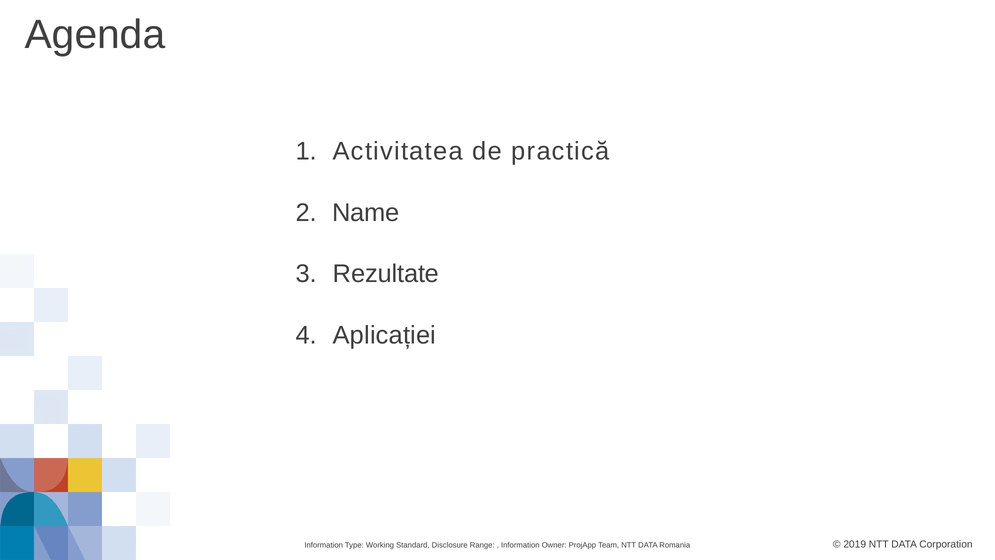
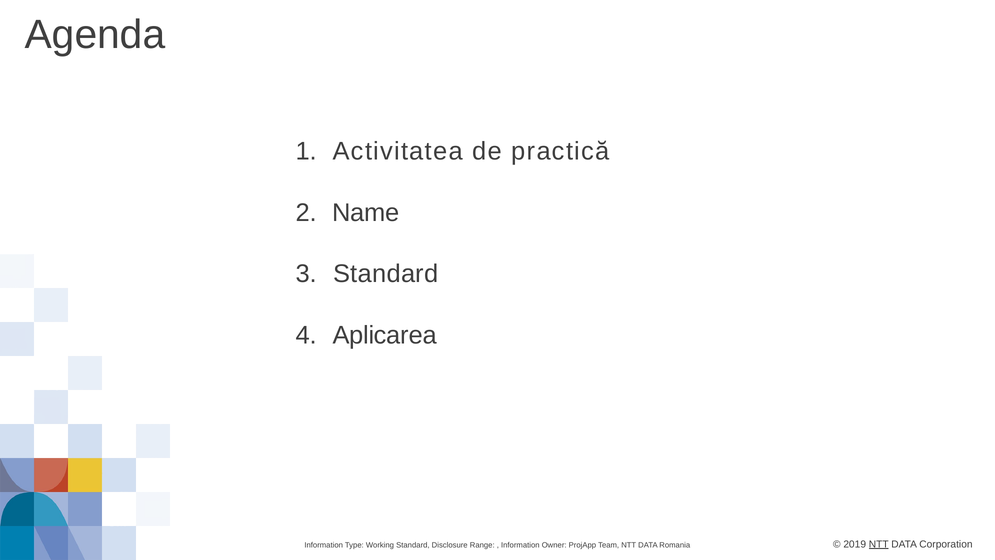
Rezultate: Rezultate -> Standard (386, 274)
Aplicației: Aplicației -> Aplicarea (385, 335)
NTT underline: none -> present (879, 544)
